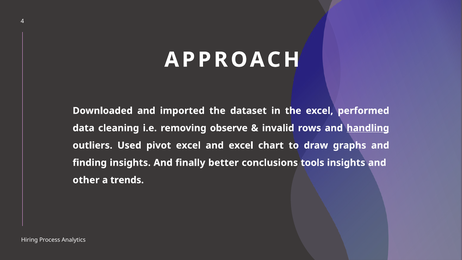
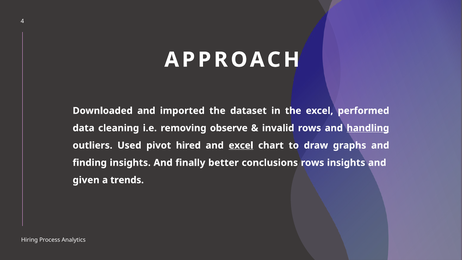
pivot excel: excel -> hired (188, 145)
excel underline: none -> present (241, 145)
conclusions tools: tools -> rows (312, 163)
other: other -> given (86, 180)
